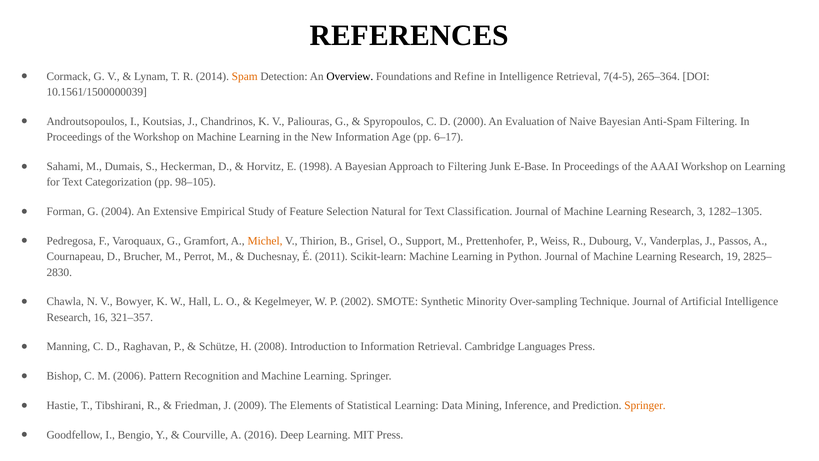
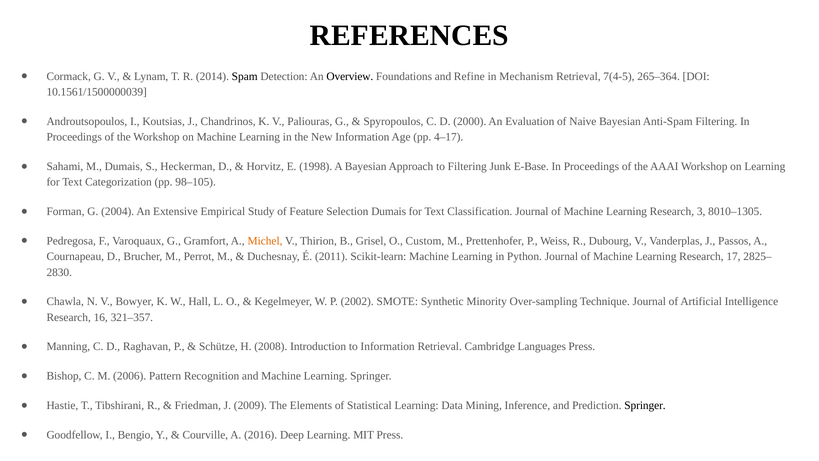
Spam colour: orange -> black (245, 76)
in Intelligence: Intelligence -> Mechanism (526, 76)
6–17: 6–17 -> 4–17 (449, 137)
Selection Natural: Natural -> Dumais (389, 211)
1282–1305: 1282–1305 -> 8010–1305 (735, 211)
Support: Support -> Custom (425, 241)
19: 19 -> 17 (733, 256)
Springer colour: orange -> black (645, 405)
